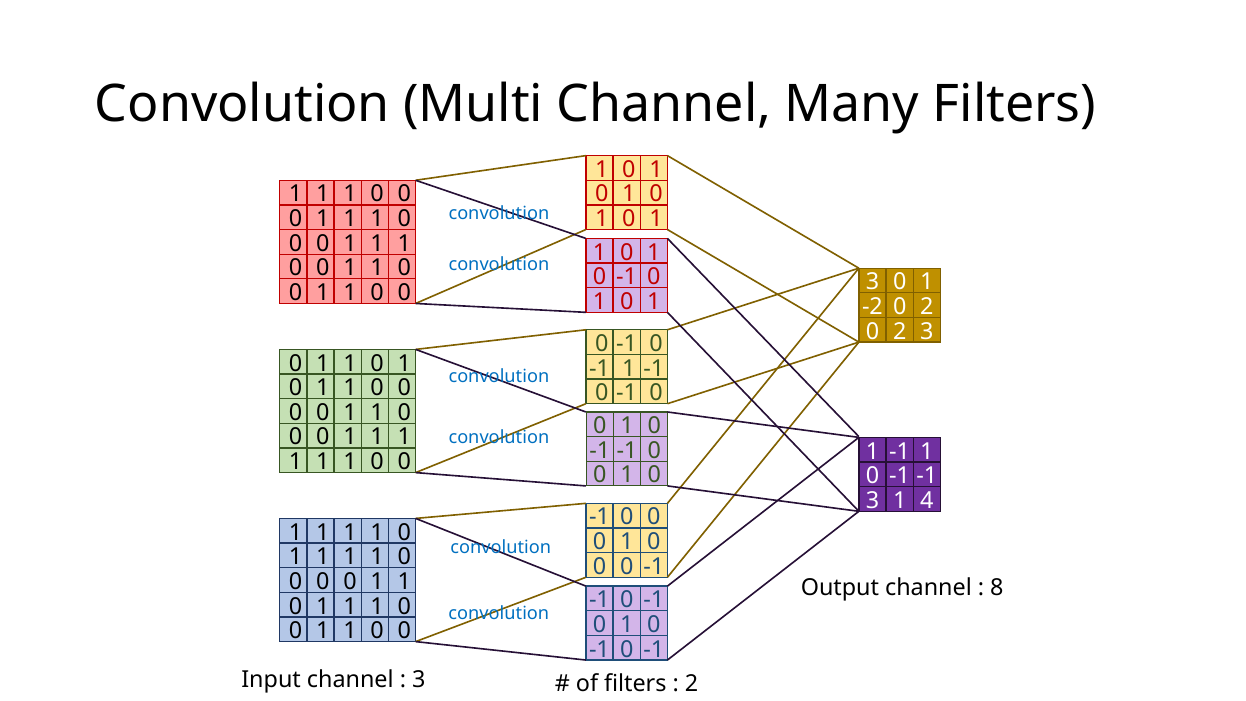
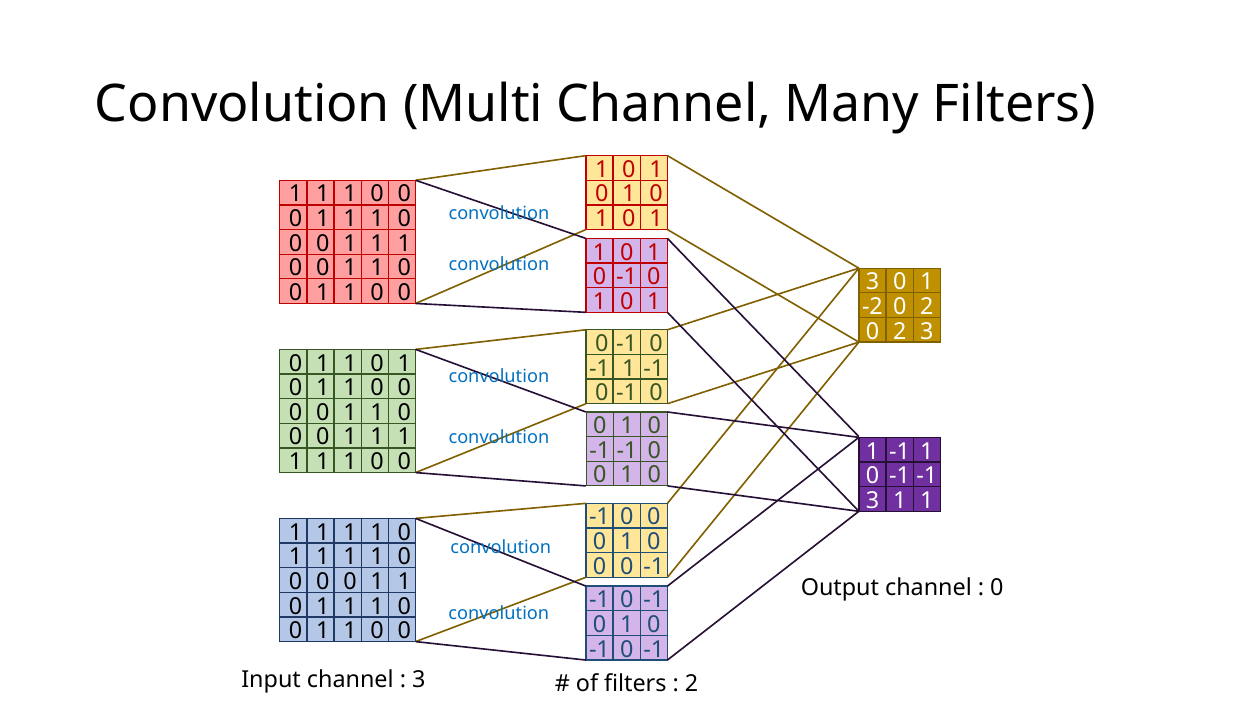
3 1 4: 4 -> 1 (927, 501)
8: 8 -> 0 (997, 588)
